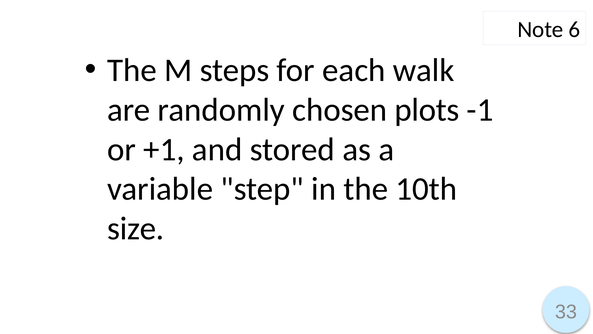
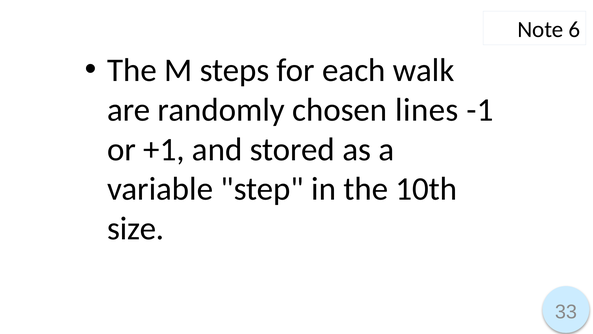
plots: plots -> lines (427, 110)
